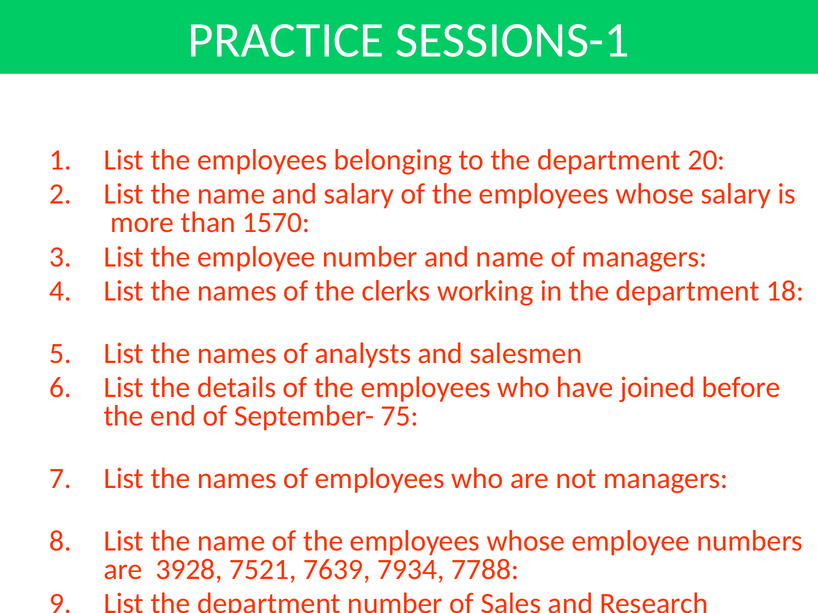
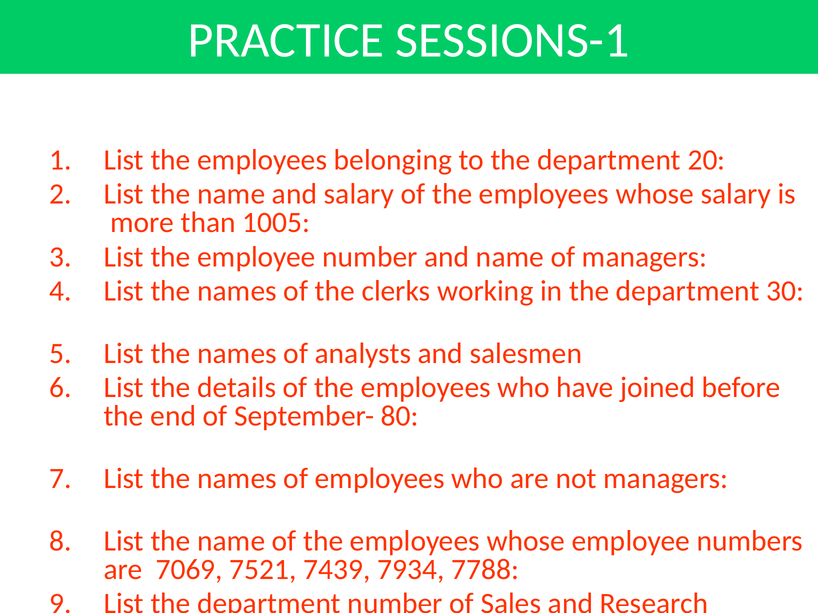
1570: 1570 -> 1005 (276, 223)
18: 18 -> 30 (785, 291)
75: 75 -> 80 (400, 416)
3928: 3928 -> 7069 (189, 570)
7639: 7639 -> 7439 (337, 570)
